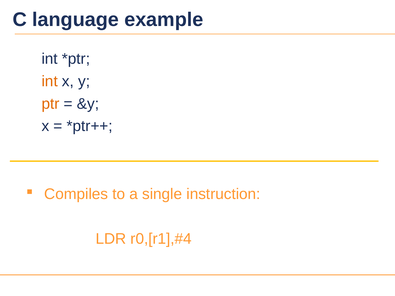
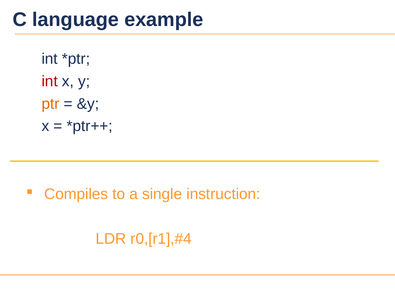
int colour: orange -> red (50, 81)
